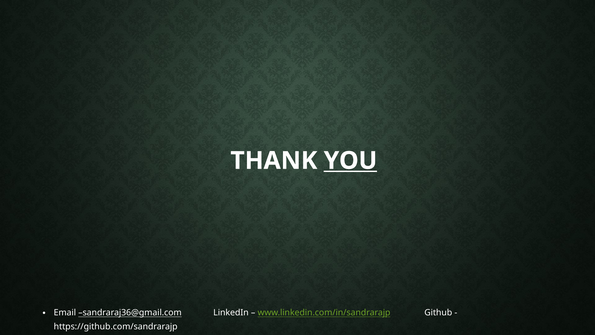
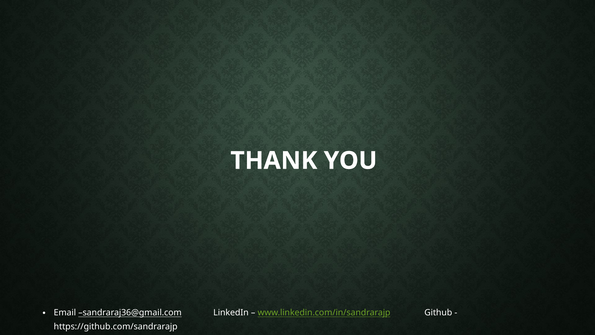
YOU underline: present -> none (350, 161)
